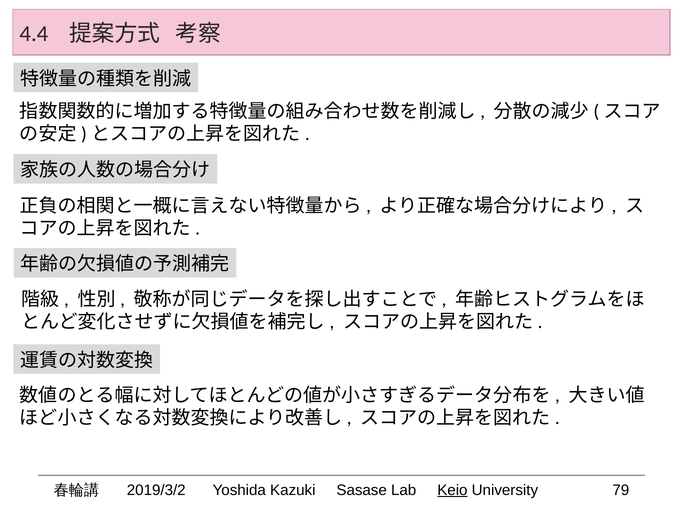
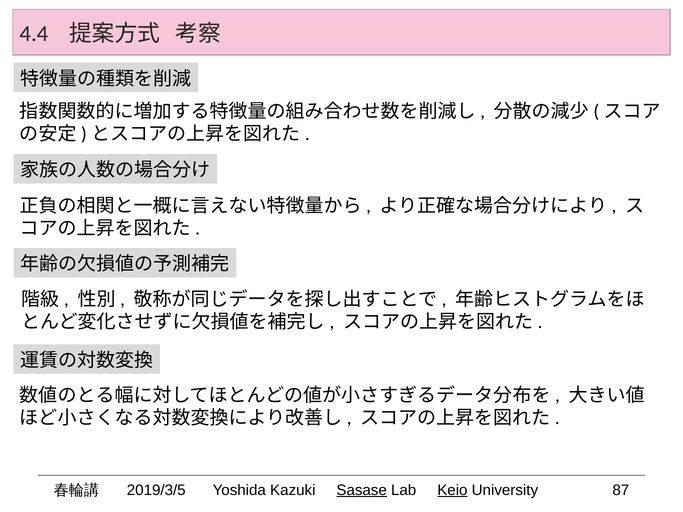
2019/3/2: 2019/3/2 -> 2019/3/5 (156, 490)
Sasase underline: none -> present (362, 490)
79: 79 -> 87 (621, 490)
